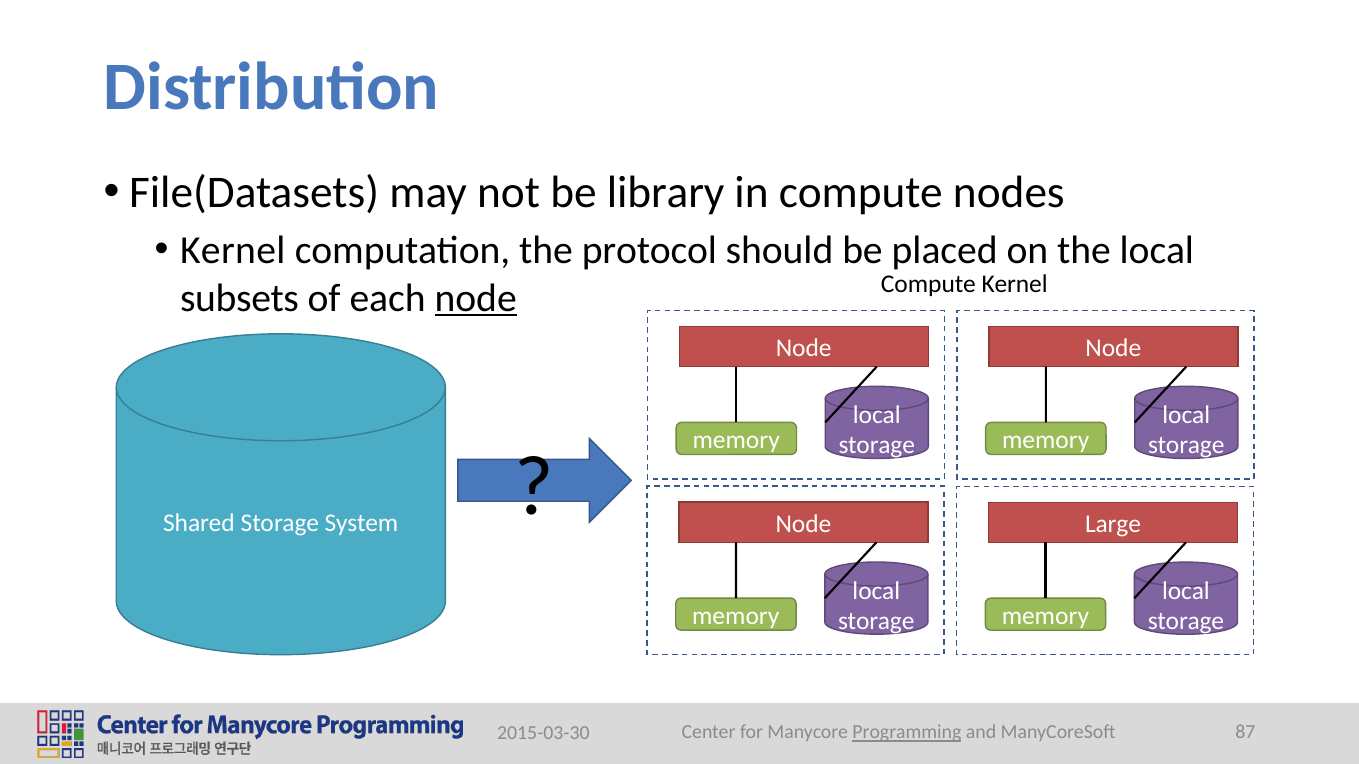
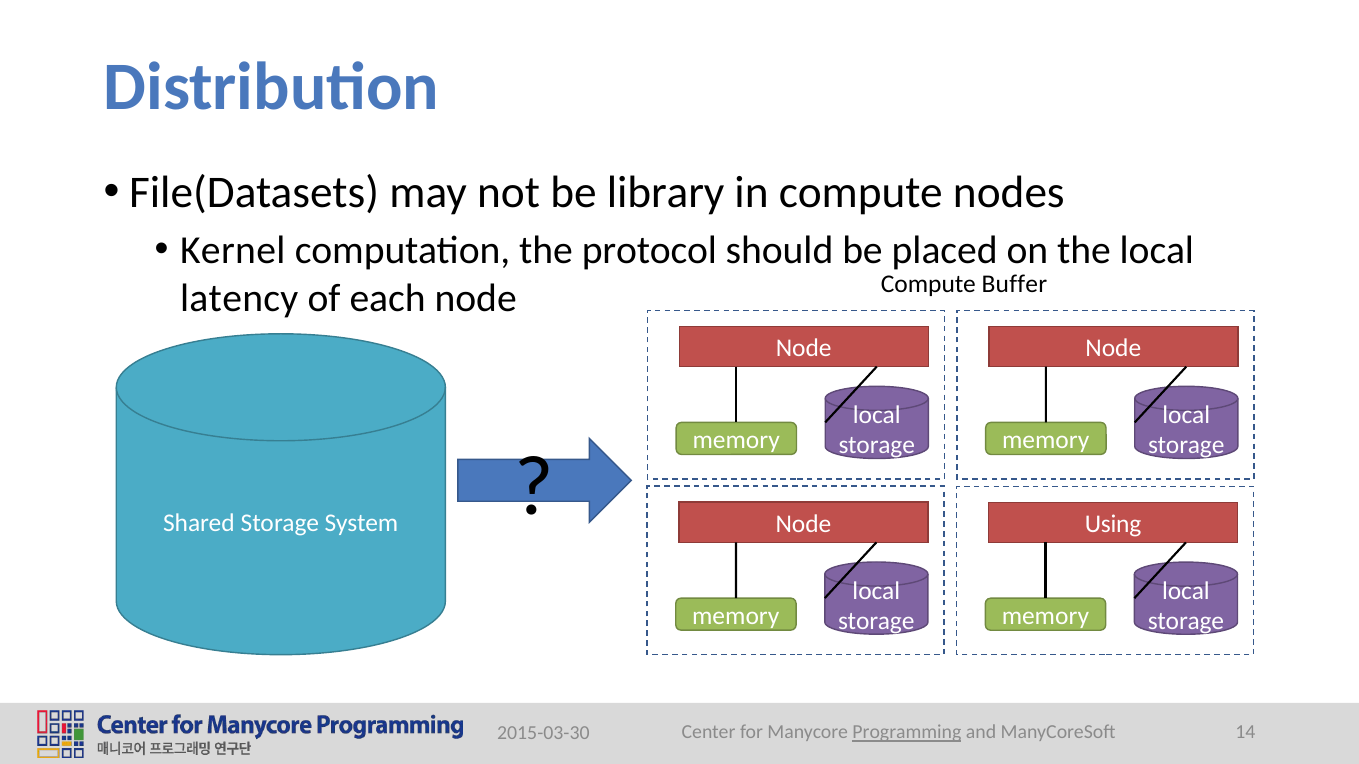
Compute Kernel: Kernel -> Buffer (1014, 284)
subsets: subsets -> latency (239, 298)
node underline: present -> none (476, 298)
Large: Large -> Using (1113, 524)
87: 87 -> 14 (1245, 733)
